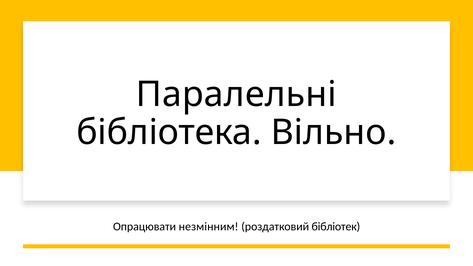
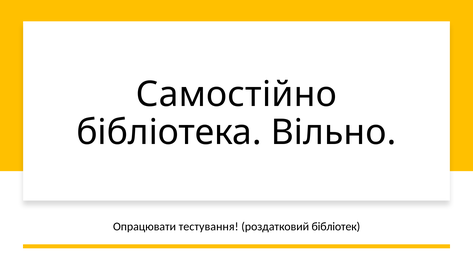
Паралельні: Паралельні -> Самостійно (236, 94)
незмінним: незмінним -> тестування (209, 226)
